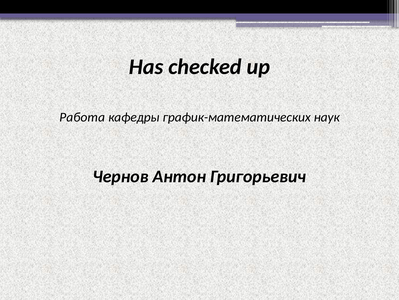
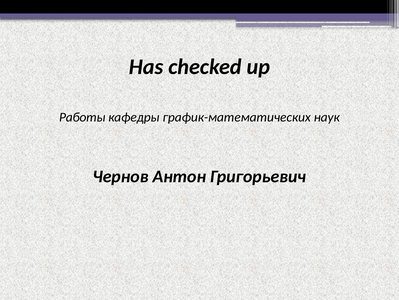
Работа: Работа -> Работы (82, 117)
